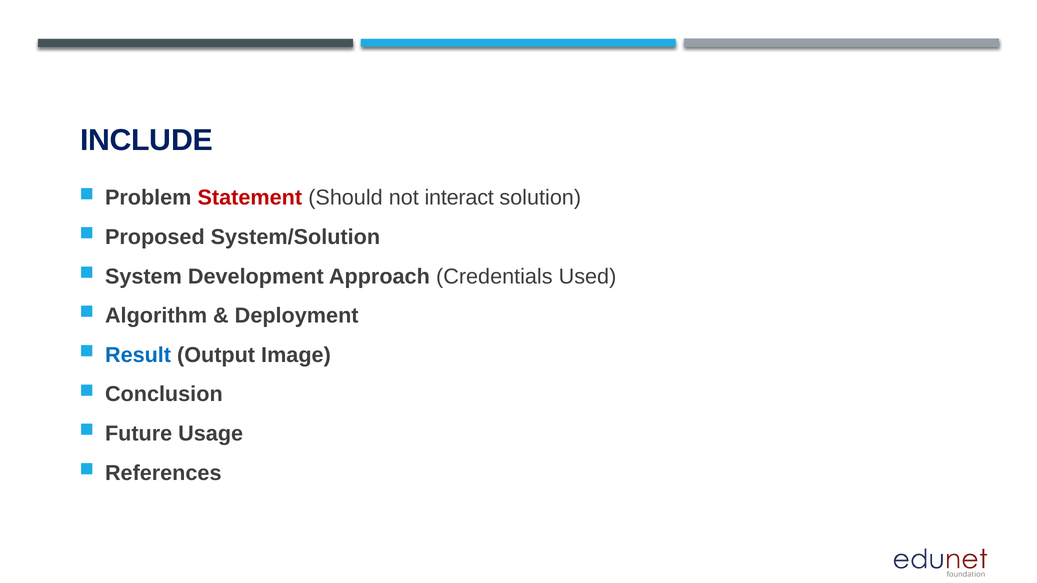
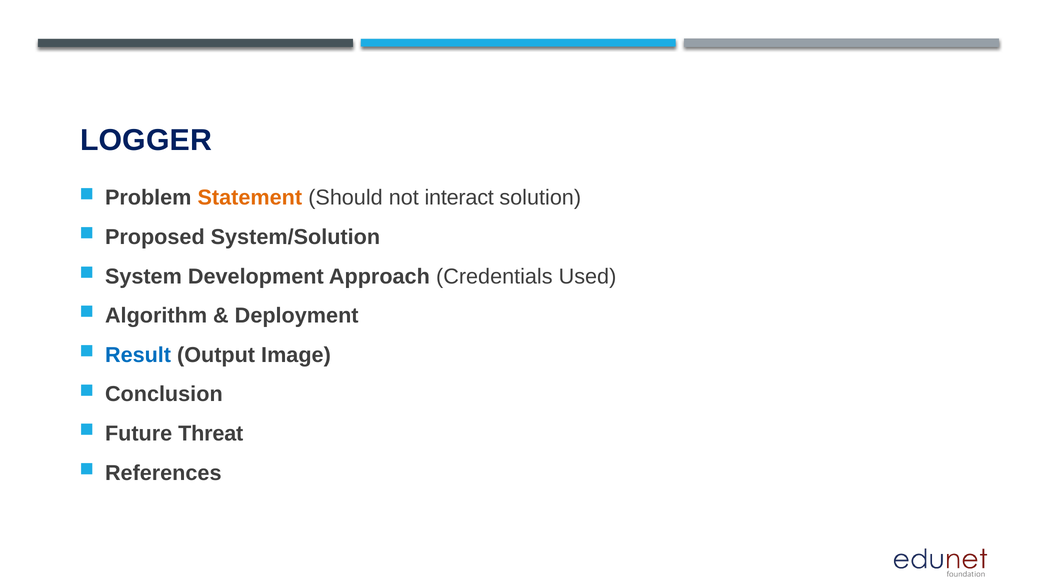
INCLUDE: INCLUDE -> LOGGER (146, 140)
Statement colour: red -> orange (250, 198)
Usage: Usage -> Threat (211, 434)
